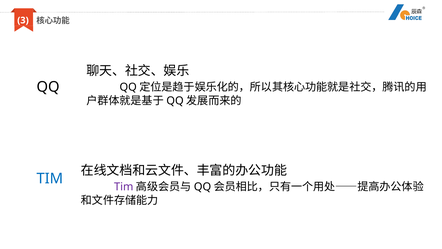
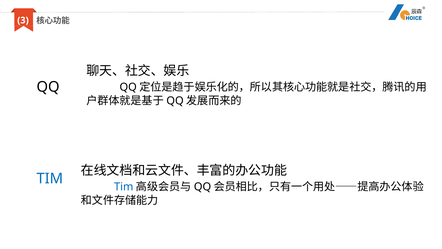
Tim colour: purple -> blue (124, 187)
